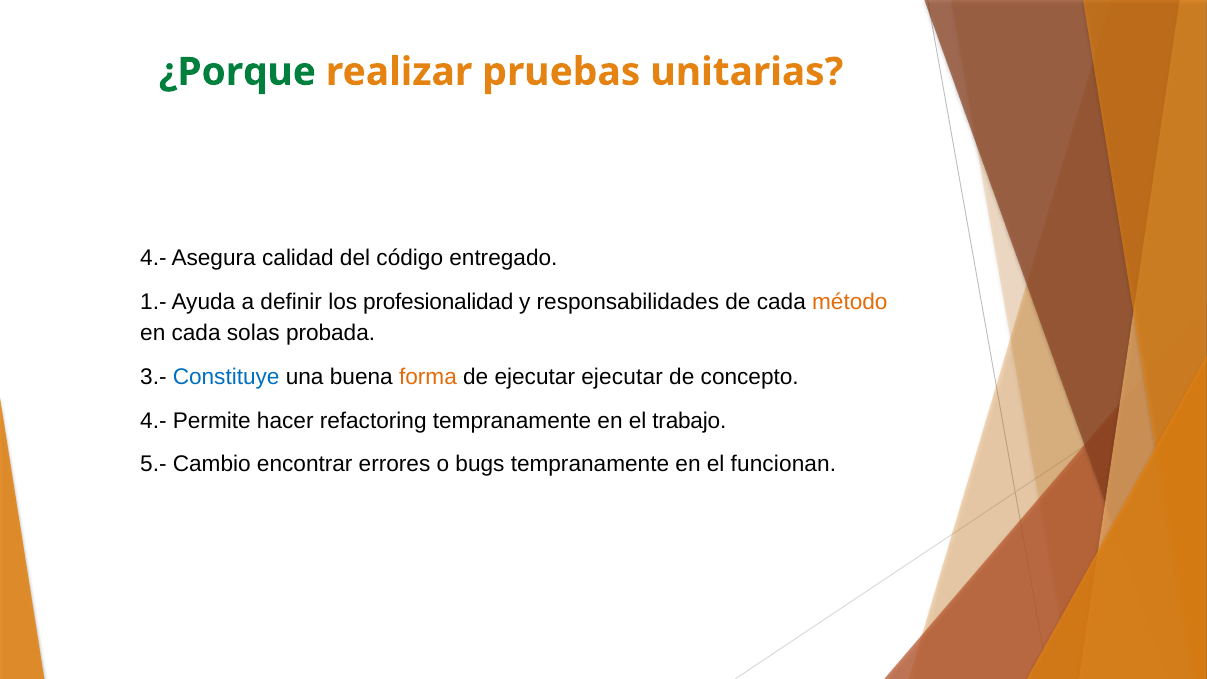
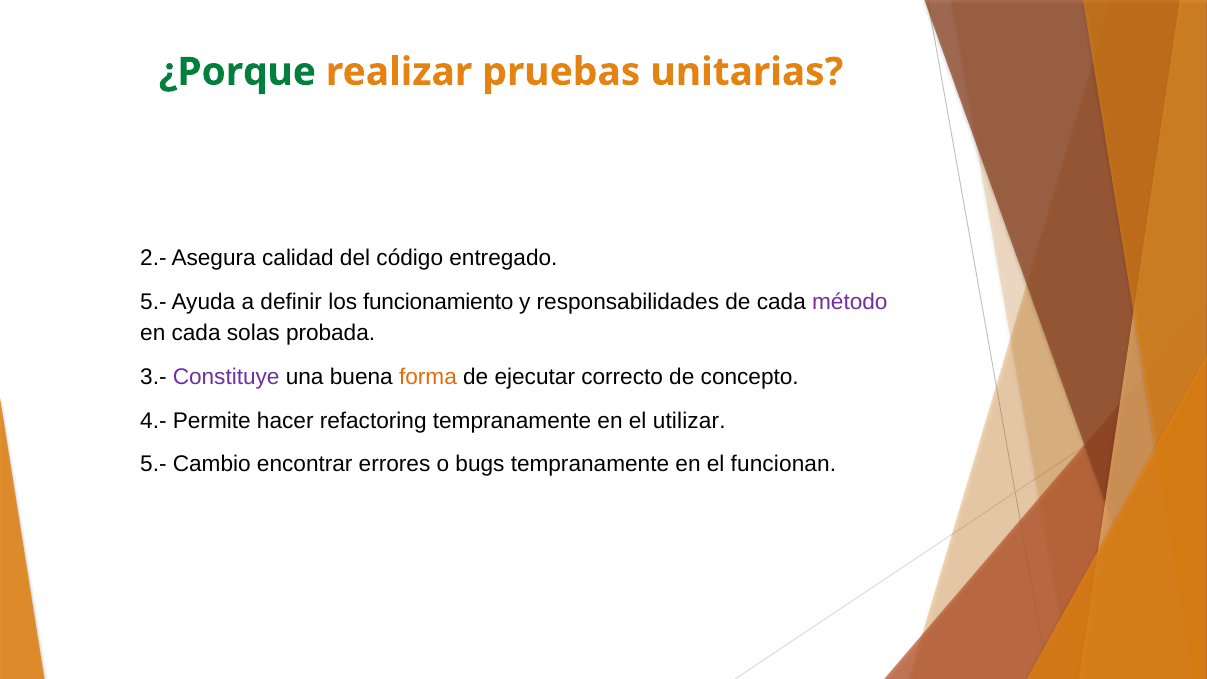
4.-: 4.- -> 2.- (153, 258)
1.-: 1.- -> 5.- (153, 302)
profesionalidad: profesionalidad -> funcionamiento (438, 302)
método colour: orange -> purple (850, 302)
Constituye colour: blue -> purple (226, 377)
ejecutar ejecutar: ejecutar -> correcto (622, 377)
trabajo: trabajo -> utilizar (689, 421)
